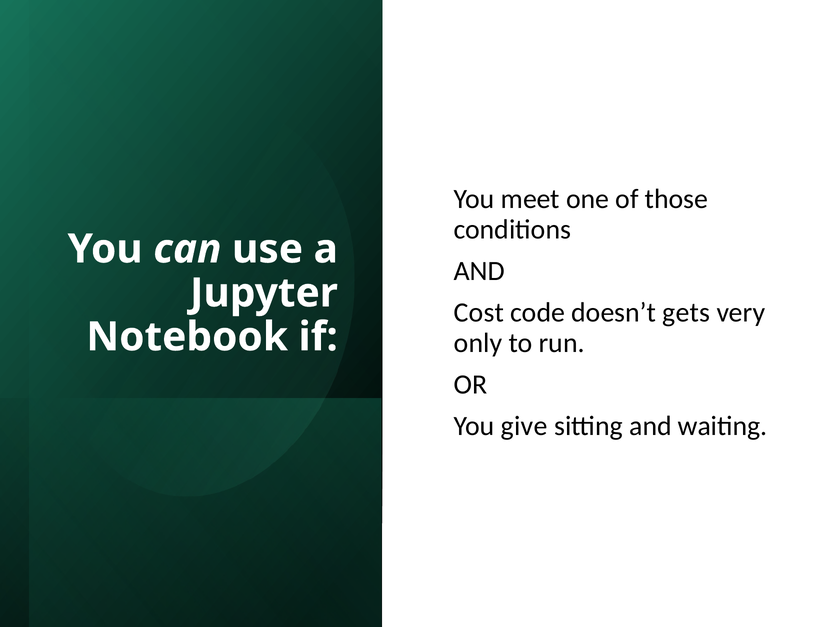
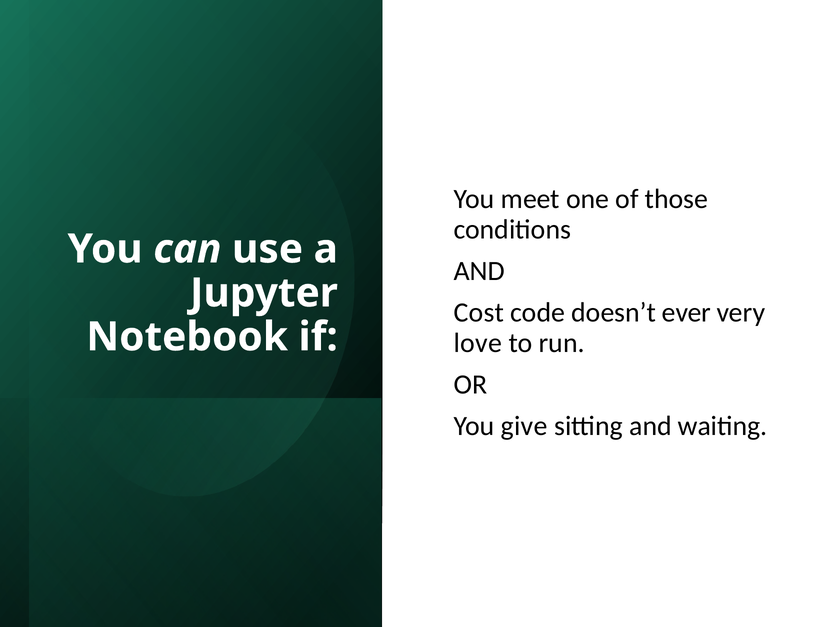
gets: gets -> ever (687, 312)
only: only -> love (478, 342)
